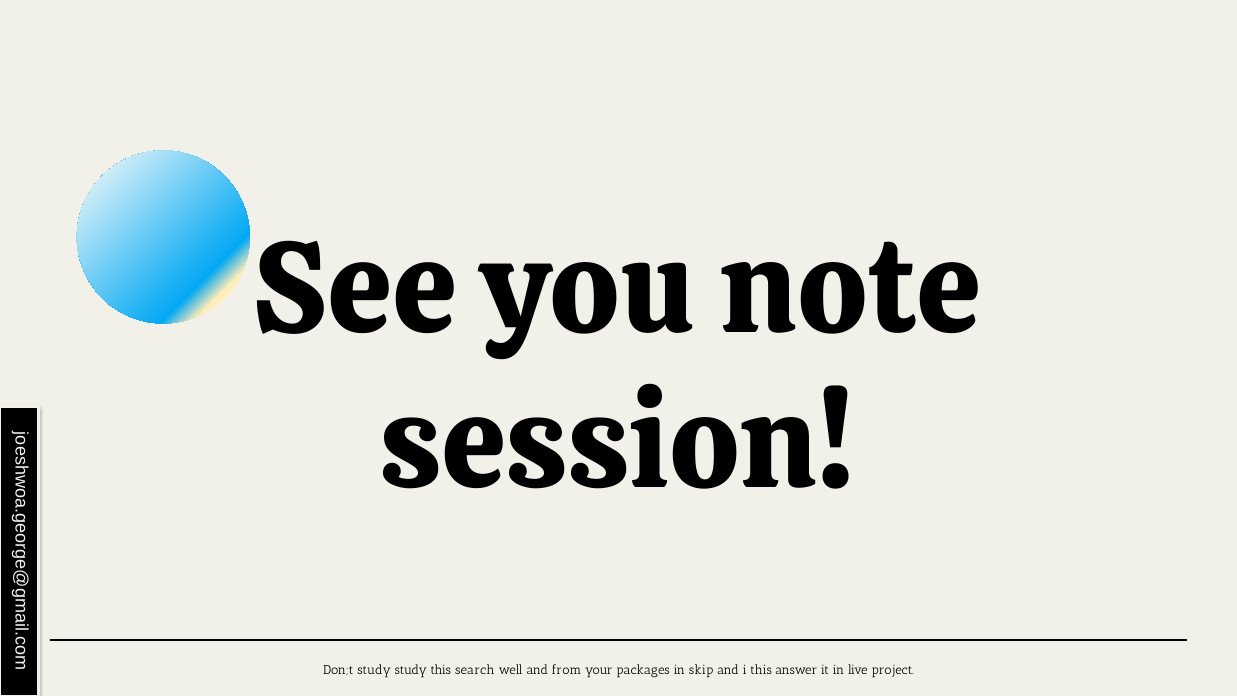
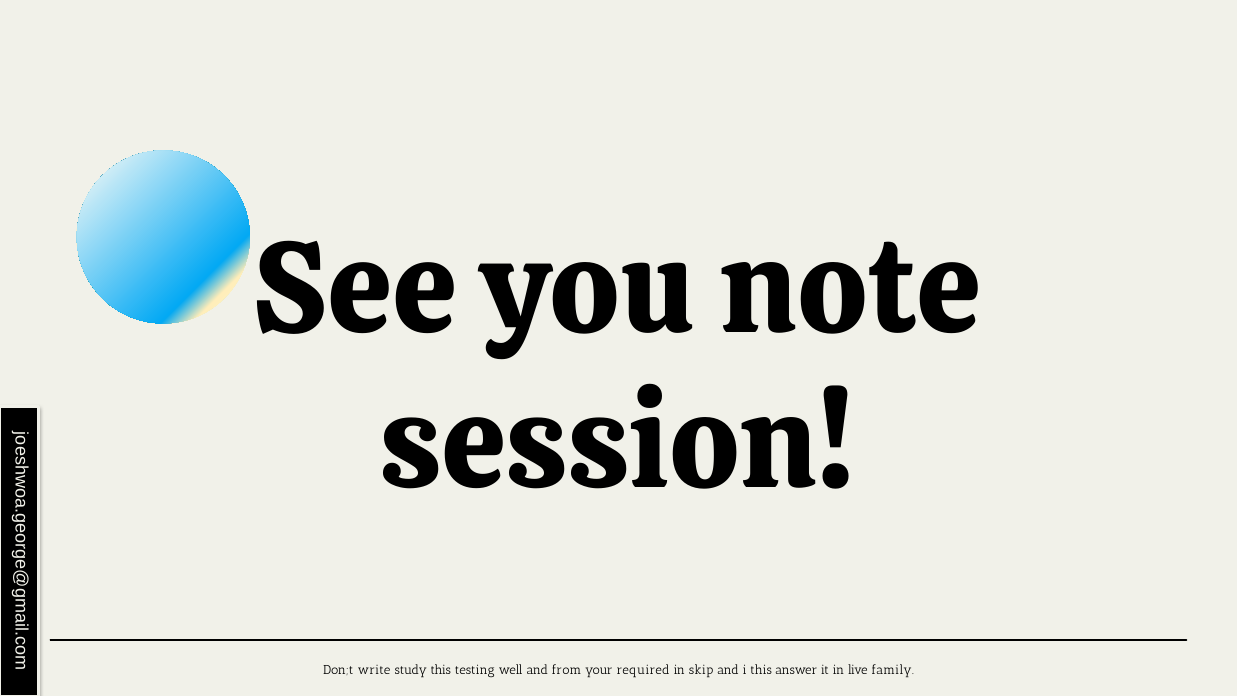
Don;t study: study -> write (374, 670)
search: search -> testing (475, 670)
packages: packages -> required (643, 670)
project: project -> family (893, 670)
